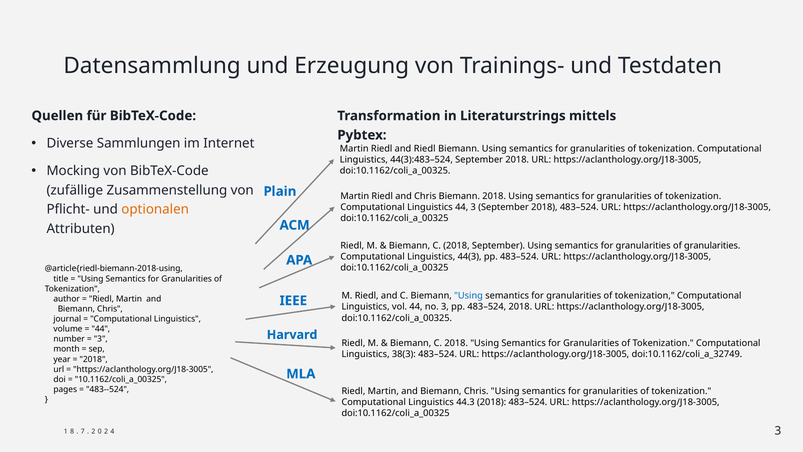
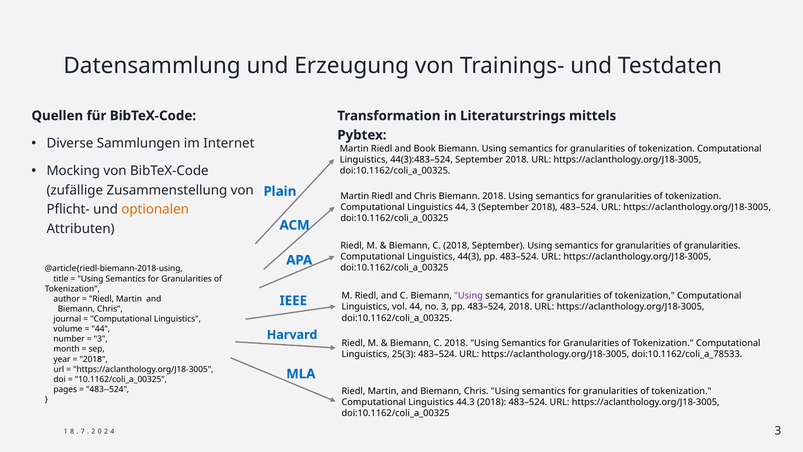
and Riedl: Riedl -> Book (425, 149)
Using colour: blue -> purple (469, 296)
38(3: 38(3 -> 25(3 (404, 354)
doi:10.1162/coli_a_32749: doi:10.1162/coli_a_32749 -> doi:10.1162/coli_a_78533 (687, 354)
